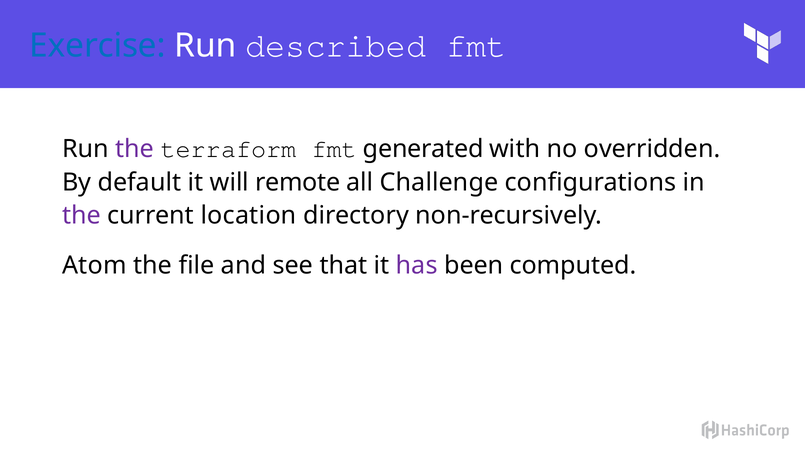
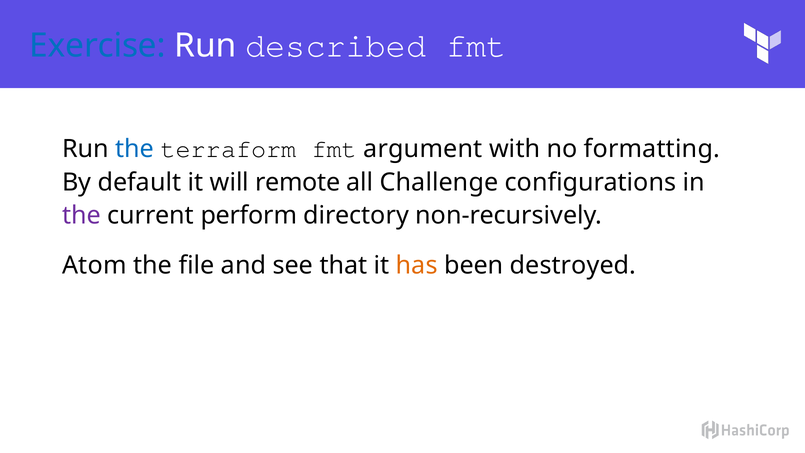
the colour: purple -> blue (135, 149)
generated: generated -> argument (423, 149)
overridden: overridden -> formatting (652, 149)
location: location -> perform (249, 215)
has colour: purple -> orange (417, 265)
computed: computed -> destroyed (573, 265)
